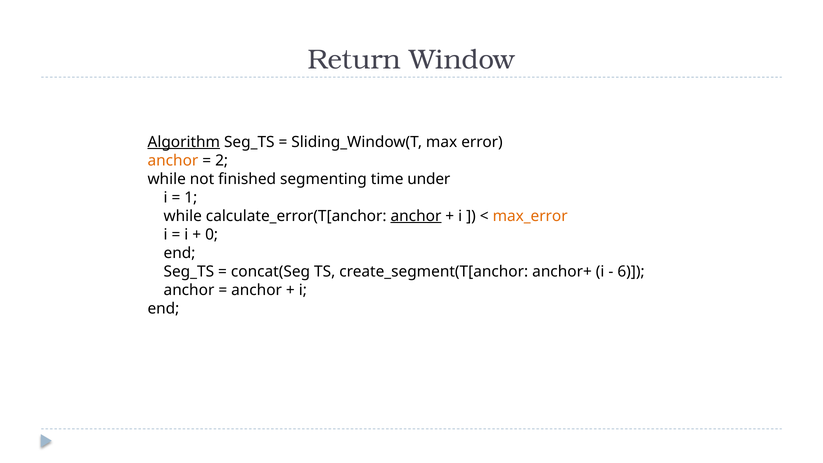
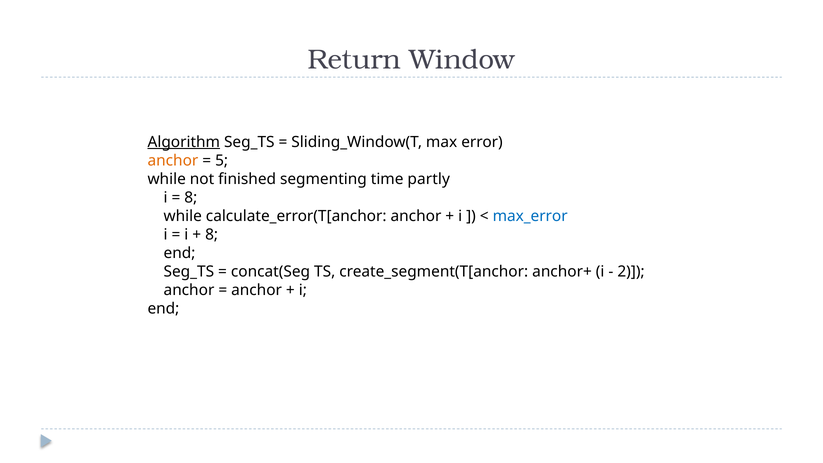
2: 2 -> 5 (222, 160)
under: under -> partly (429, 179)
1: 1 -> 8 (191, 198)
anchor underline: present -> none (416, 216)
max_error colour: orange -> blue (530, 216)
0: 0 -> 8 (212, 235)
6: 6 -> 2 (631, 272)
